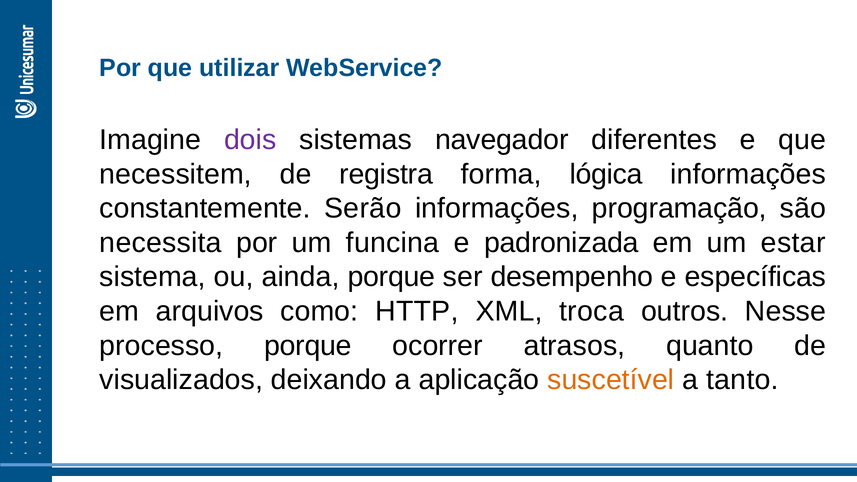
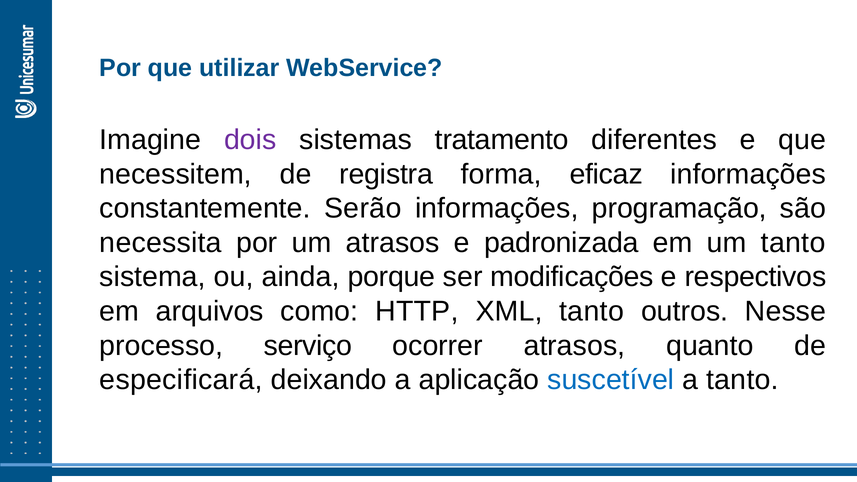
navegador: navegador -> tratamento (502, 140)
lógica: lógica -> eficaz (606, 174)
um funcina: funcina -> atrasos (393, 243)
um estar: estar -> tanto (793, 243)
desempenho: desempenho -> modificações (572, 277)
específicas: específicas -> respectivos (755, 277)
XML troca: troca -> tanto (592, 311)
processo porque: porque -> serviço (308, 346)
visualizados: visualizados -> especificará (181, 380)
suscetível colour: orange -> blue (611, 380)
